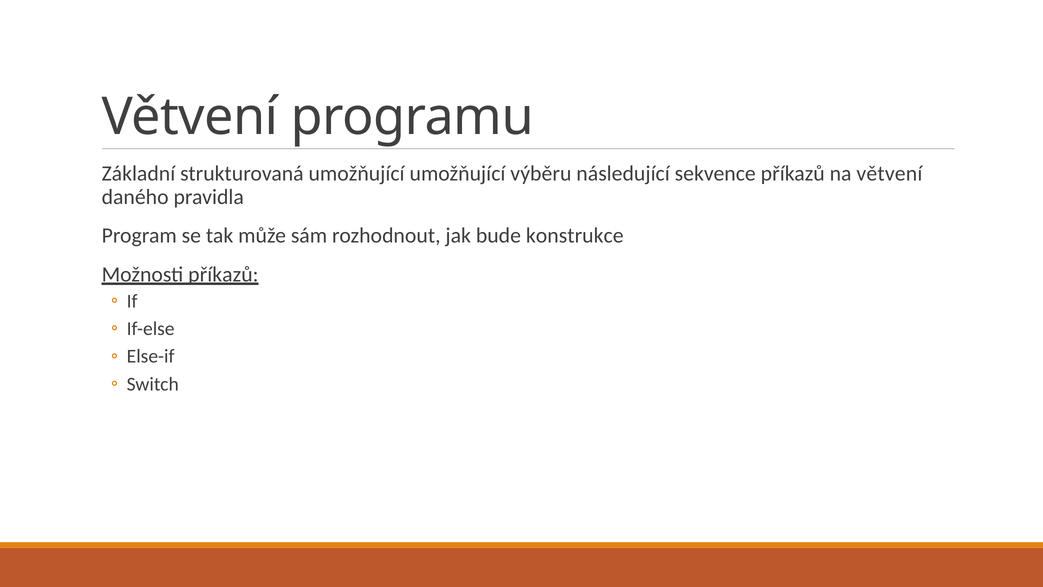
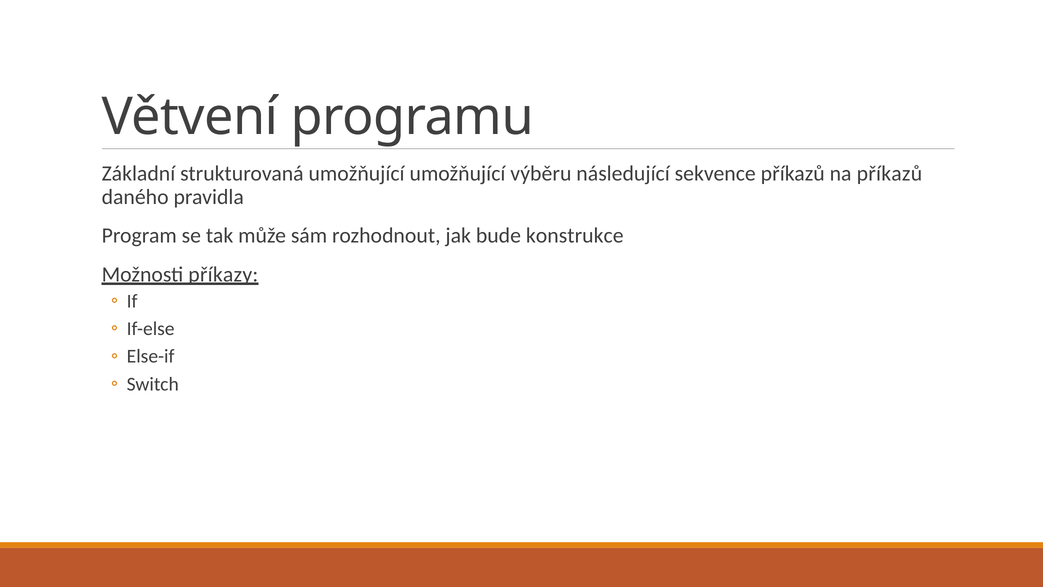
na větvení: větvení -> příkazů (889, 173)
Možnosti příkazů: příkazů -> příkazy (223, 274)
